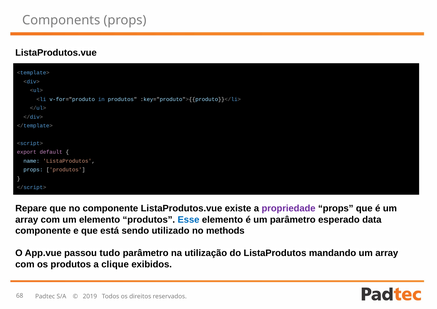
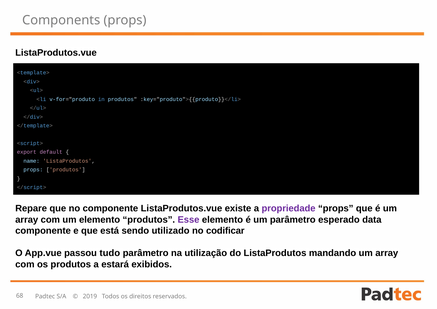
Esse colour: blue -> purple (189, 220)
methods: methods -> codificar (225, 231)
clique: clique -> estará (115, 264)
